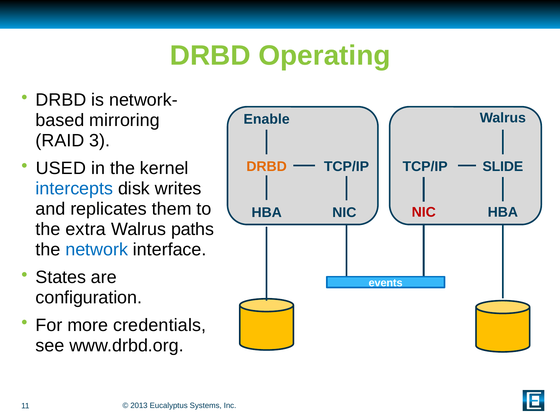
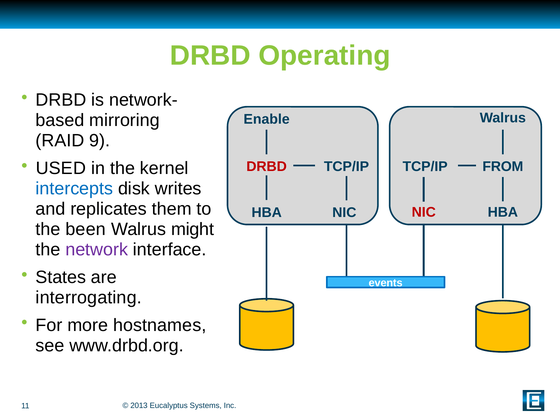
3: 3 -> 9 (100, 141)
DRBD colour: orange -> red (267, 166)
SLIDE: SLIDE -> FROM (503, 166)
extra: extra -> been (86, 229)
paths: paths -> might (193, 229)
network colour: blue -> purple (97, 250)
configuration: configuration -> interrogating (89, 298)
credentials: credentials -> hostnames (160, 325)
